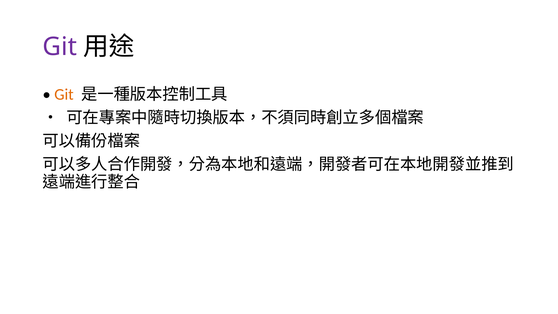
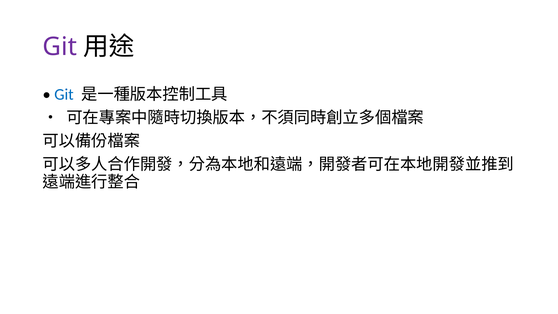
Git colour: orange -> blue (64, 94)
